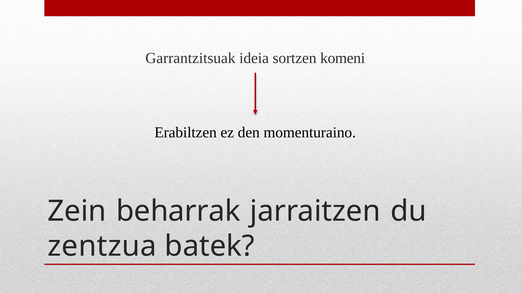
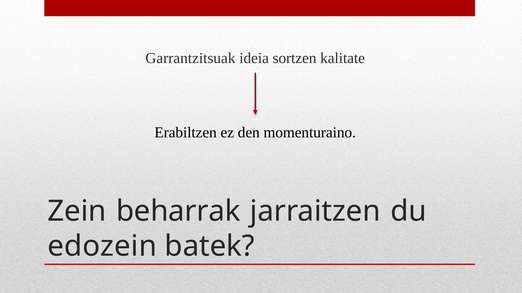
komeni: komeni -> kalitate (343, 58)
zentzua: zentzua -> edozein (102, 247)
